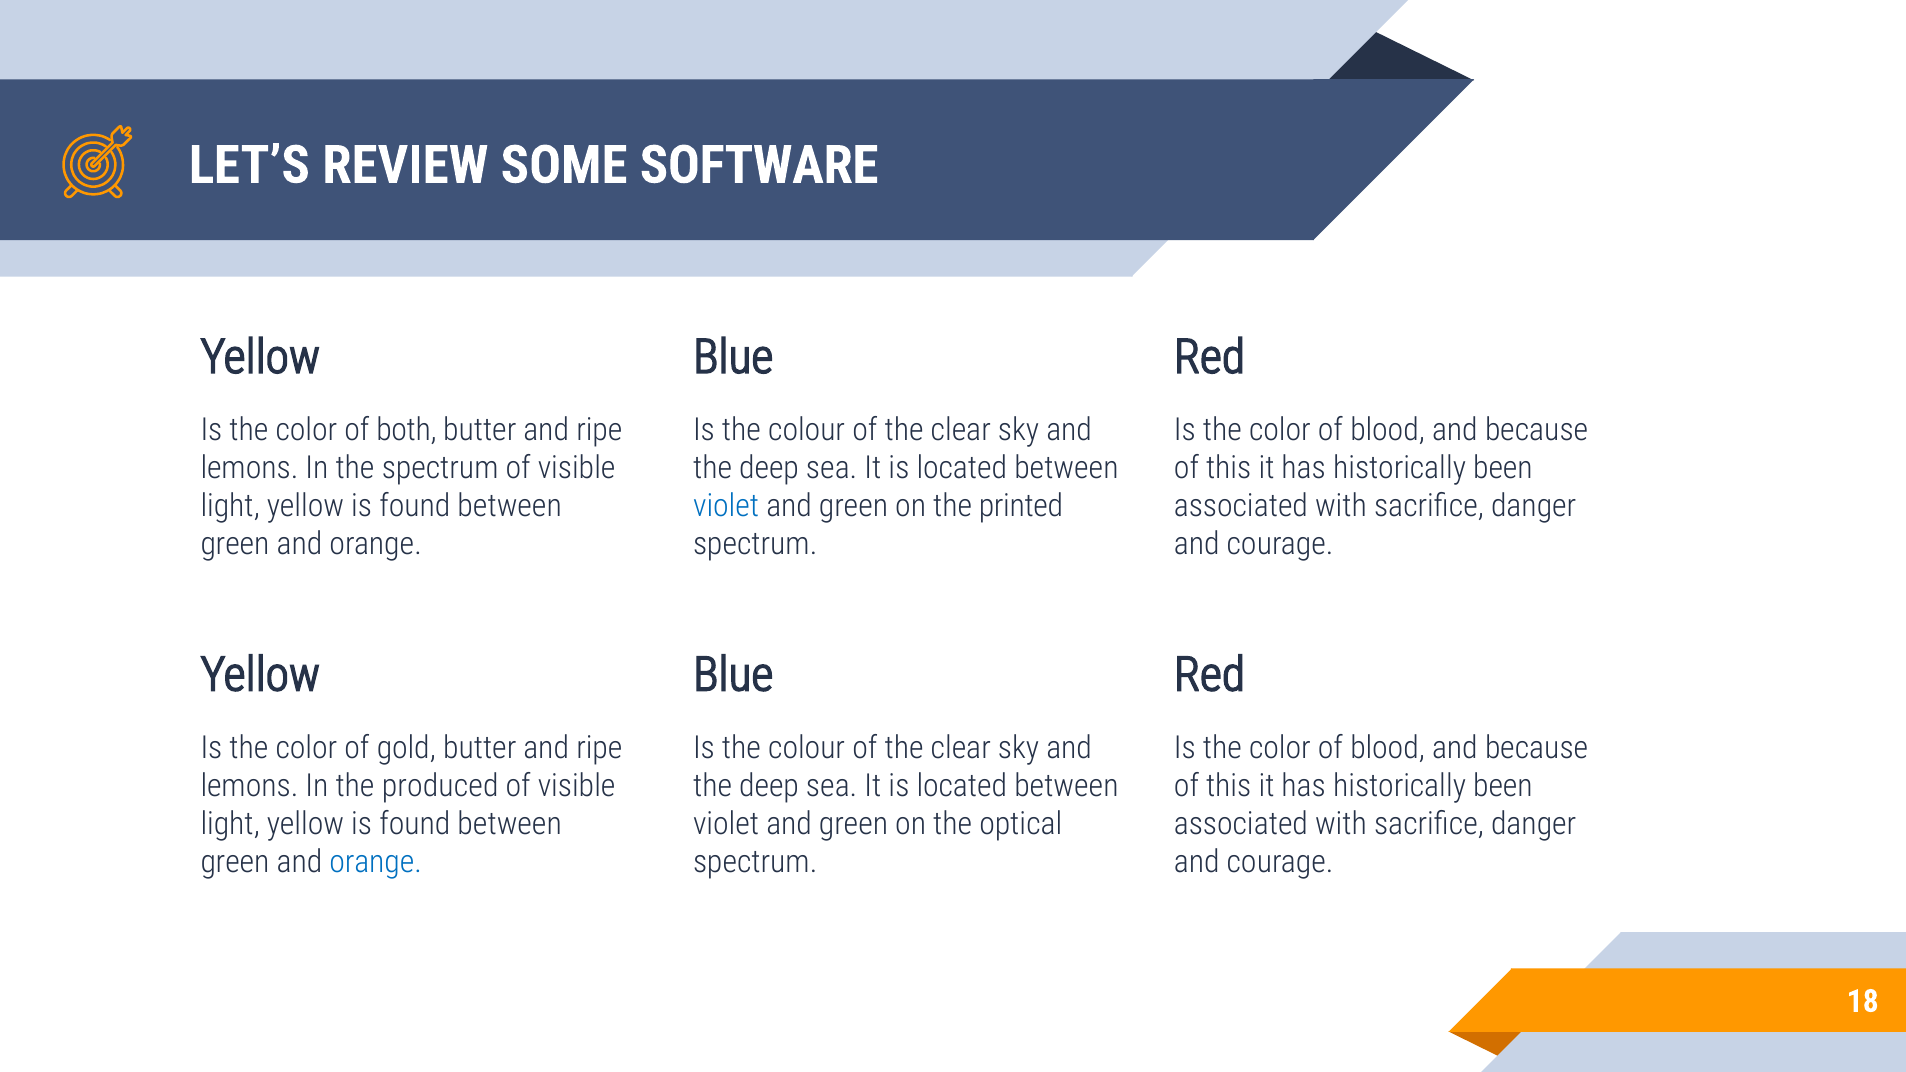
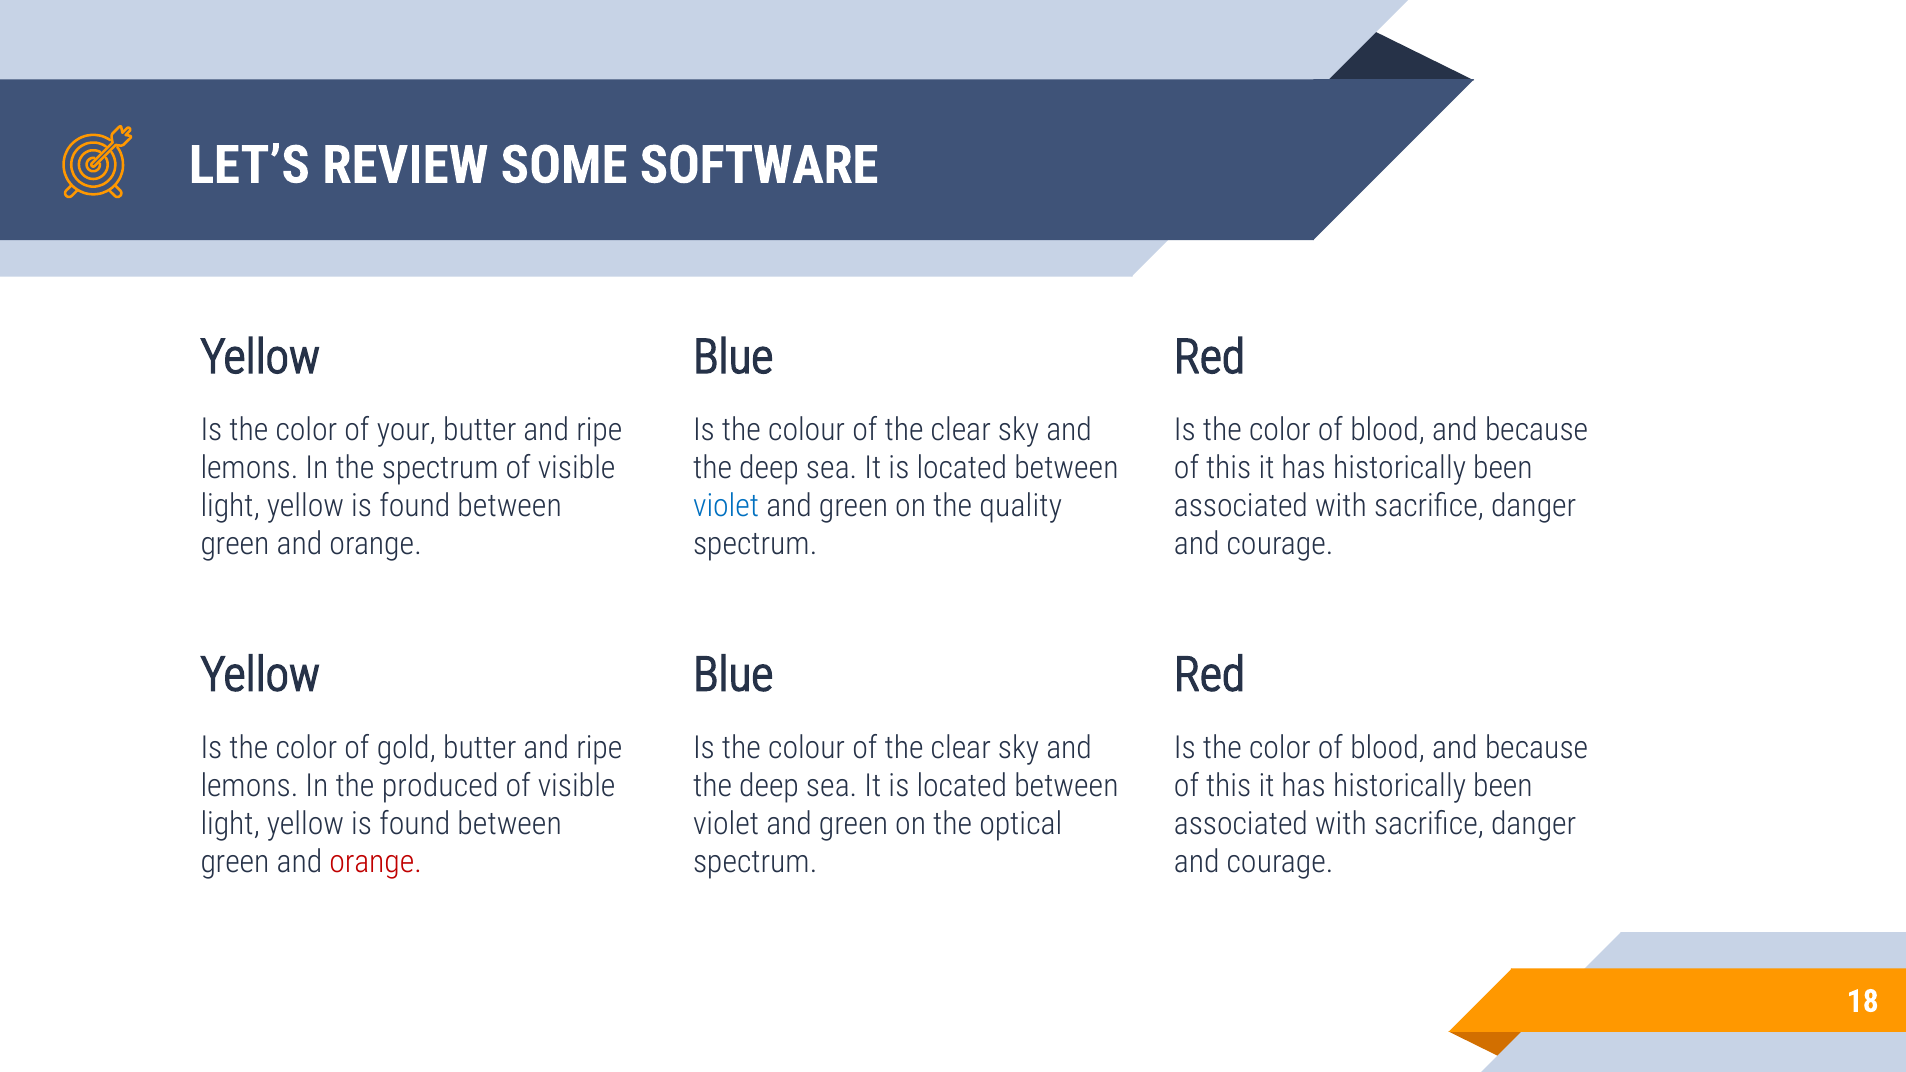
both: both -> your (406, 430)
printed: printed -> quality (1021, 506)
orange colour: blue -> red (376, 862)
